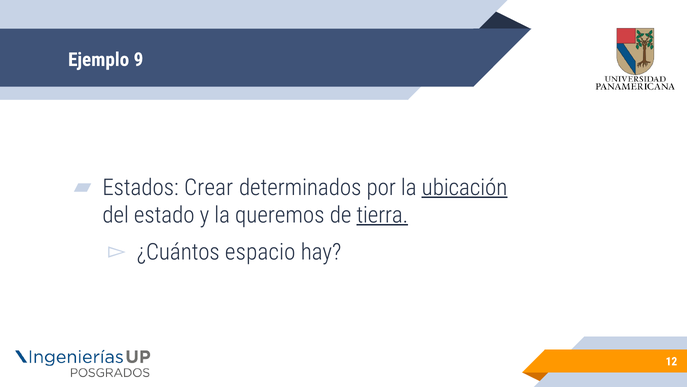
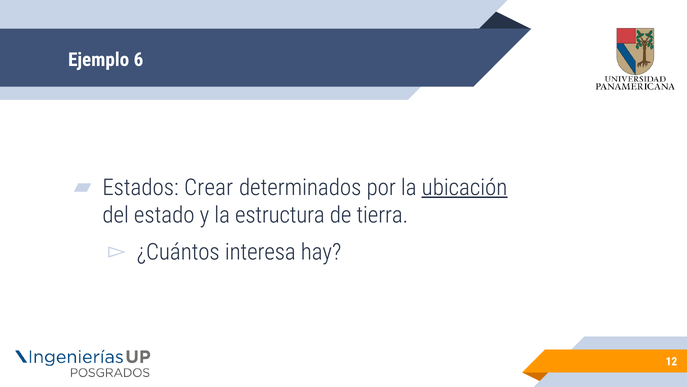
9: 9 -> 6 (138, 60)
queremos: queremos -> estructura (280, 215)
tierra underline: present -> none (382, 215)
espacio: espacio -> interesa (260, 252)
